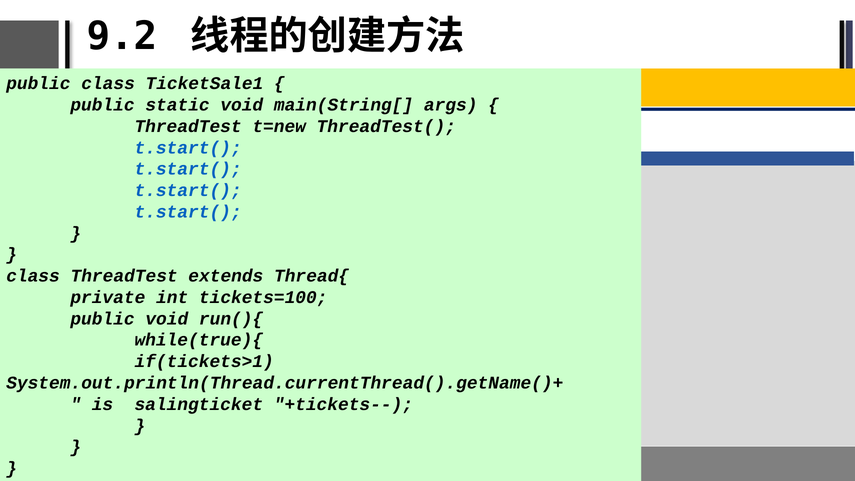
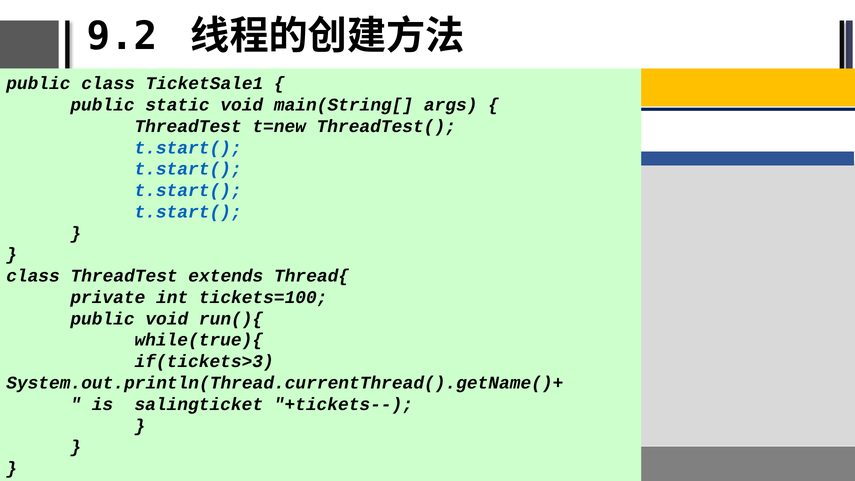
if(tickets>1: if(tickets>1 -> if(tickets>3 (204, 361)
